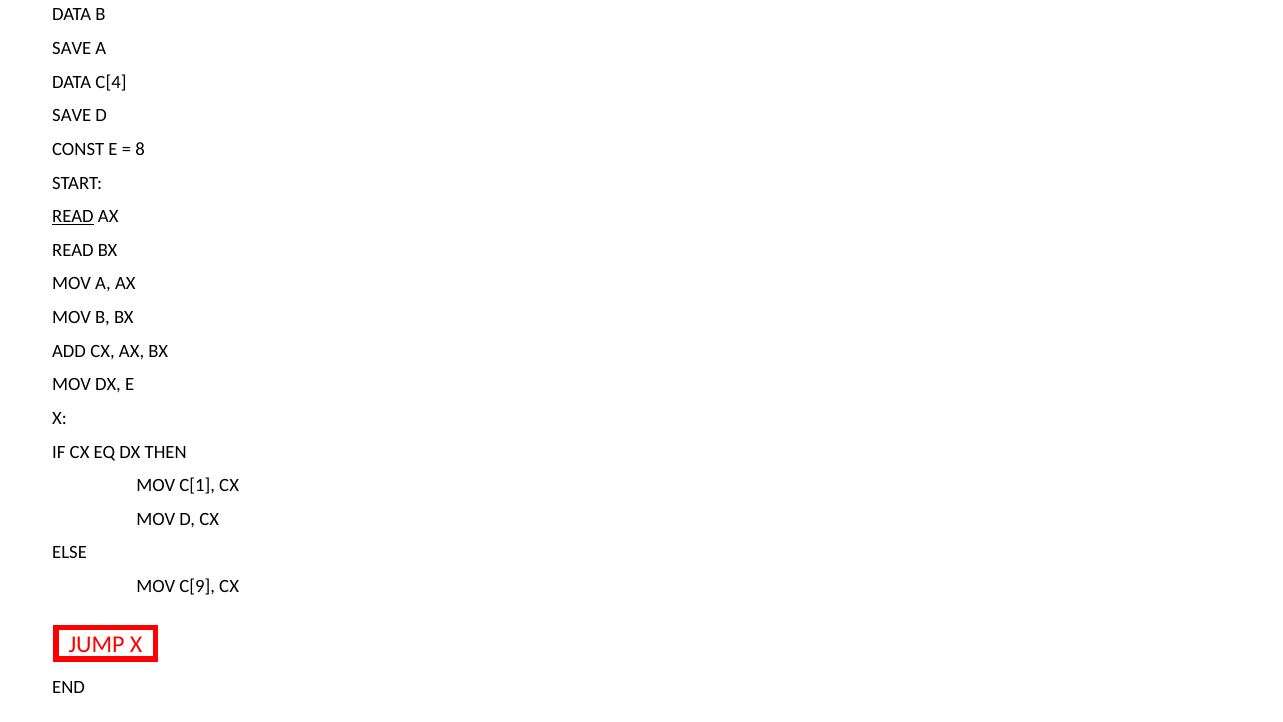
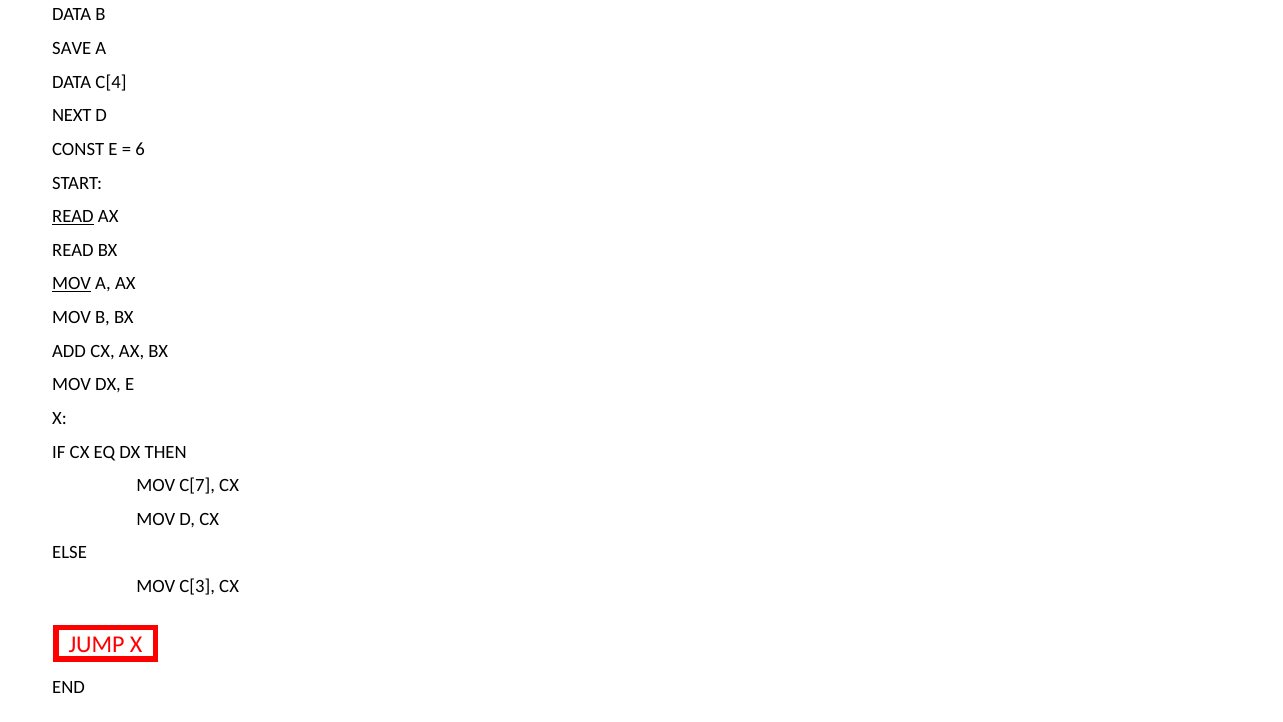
SAVE: SAVE -> NEXT (72, 116)
8: 8 -> 6 (140, 149)
MOV underline: none -> present (72, 284)
C[1: C[1 -> C[7 (197, 485)
C[9: C[9 -> C[3 (197, 586)
